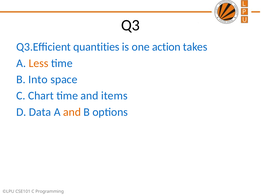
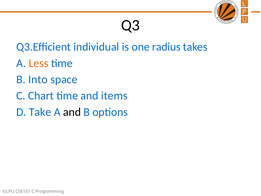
quantities: quantities -> individual (96, 47)
action: action -> radius (166, 47)
Data: Data -> Take (40, 112)
and colour: orange -> black (72, 112)
